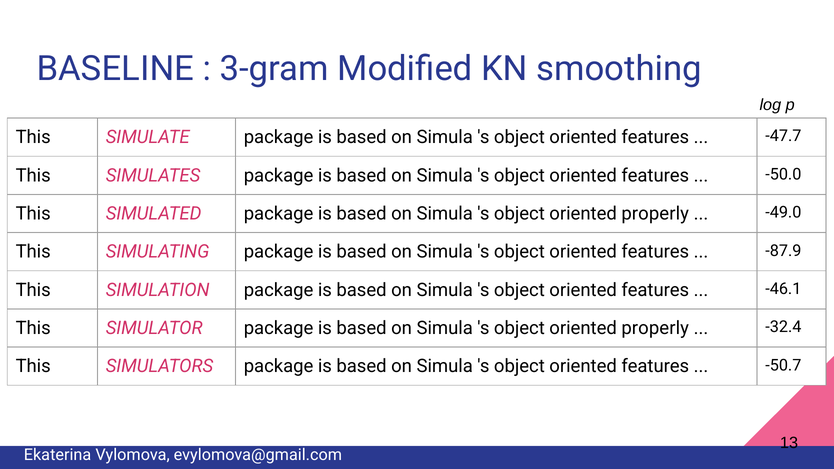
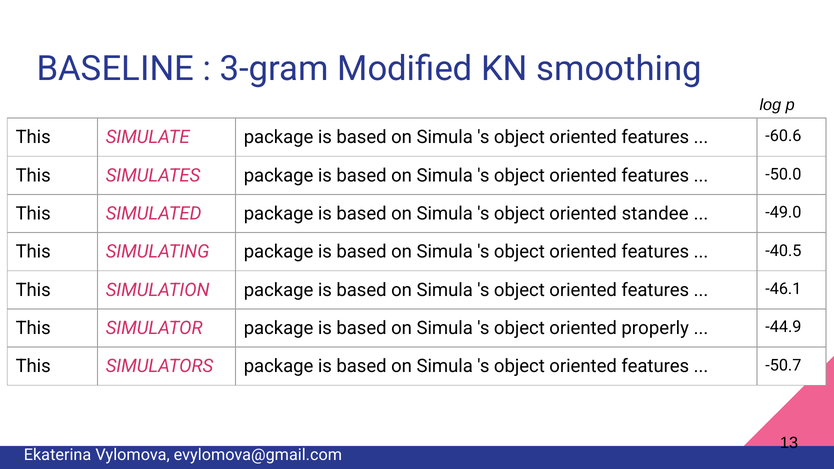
-47.7: -47.7 -> -60.6 (783, 136)
properly: properly -> standee (655, 214)
-87.9: -87.9 -> -40.5 (783, 251)
-32.4: -32.4 -> -44.9 (783, 327)
